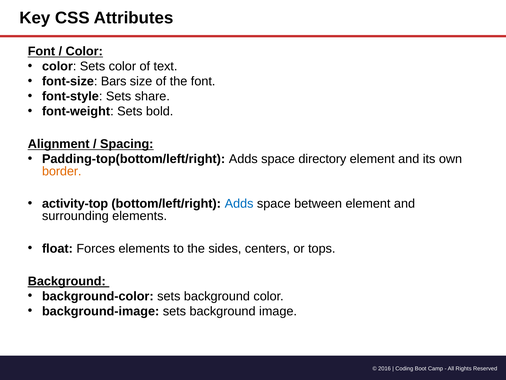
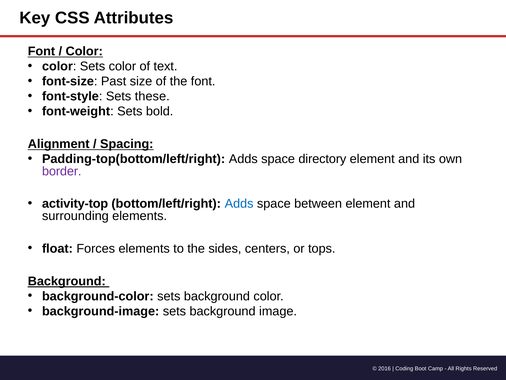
Bars: Bars -> Past (114, 81)
share: share -> these (152, 96)
border colour: orange -> purple (62, 171)
